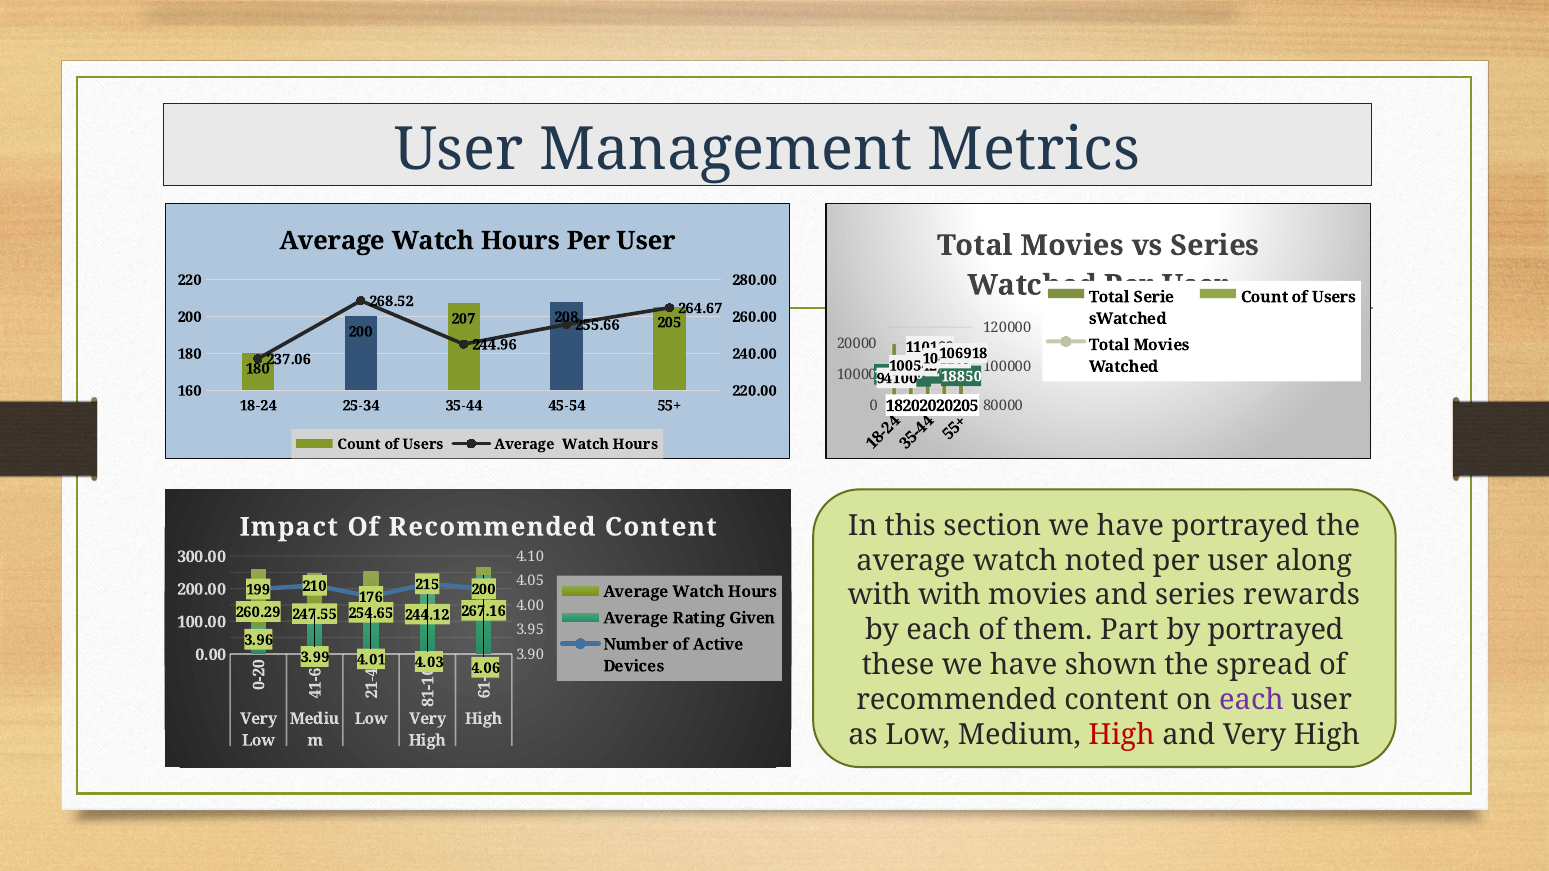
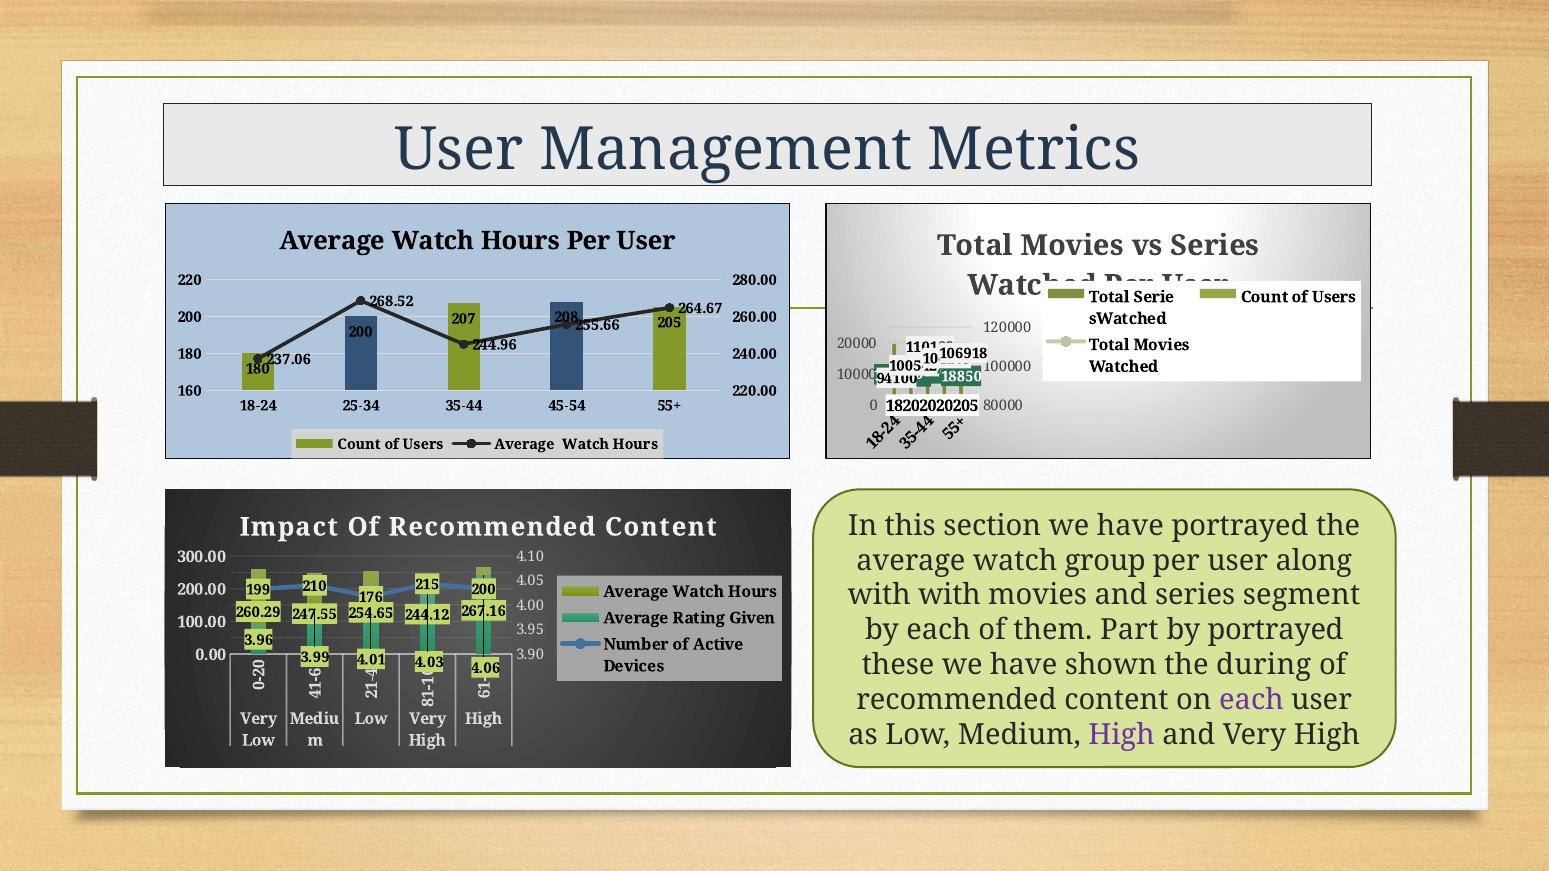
noted: noted -> group (1105, 561)
rewards: rewards -> segment (1302, 596)
spread: spread -> during (1264, 665)
High colour: red -> purple (1122, 735)
